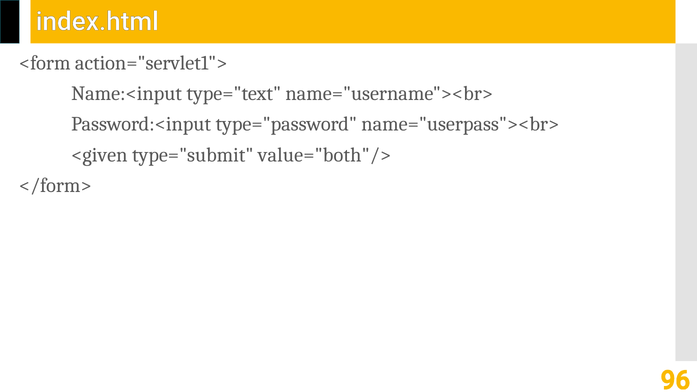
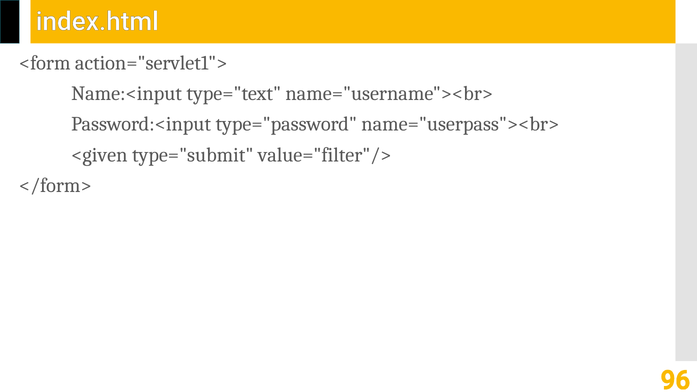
value="both"/>: value="both"/> -> value="filter"/> (325, 155)
